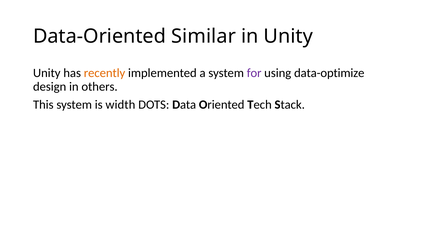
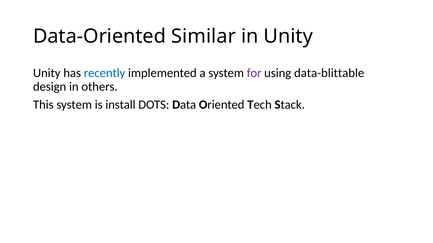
recently colour: orange -> blue (105, 73)
data-optimize: data-optimize -> data-blittable (329, 73)
width: width -> install (120, 105)
